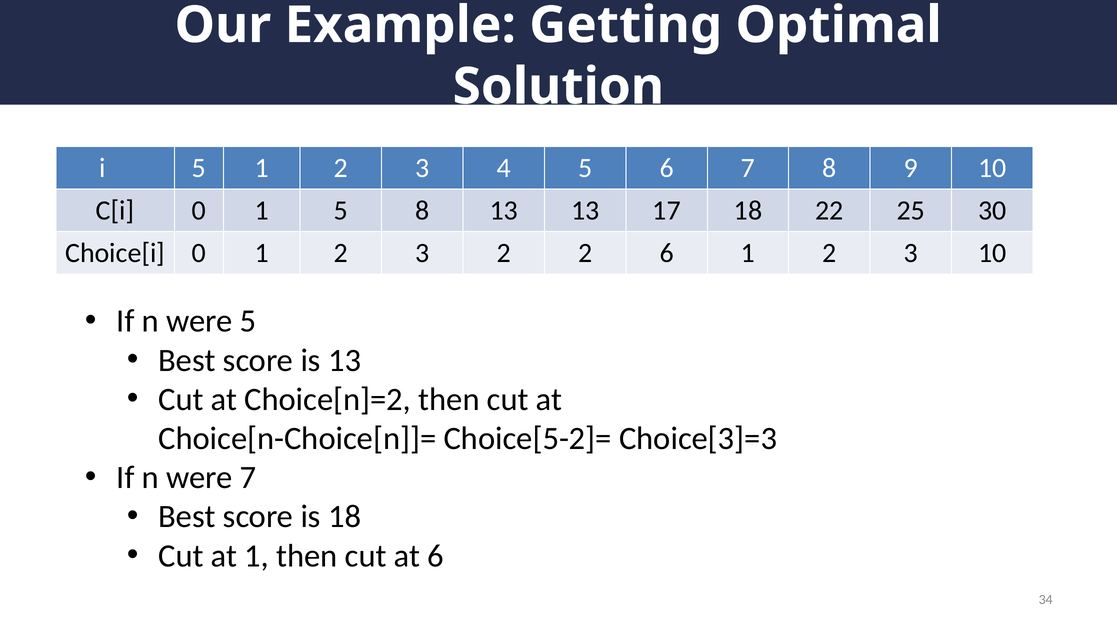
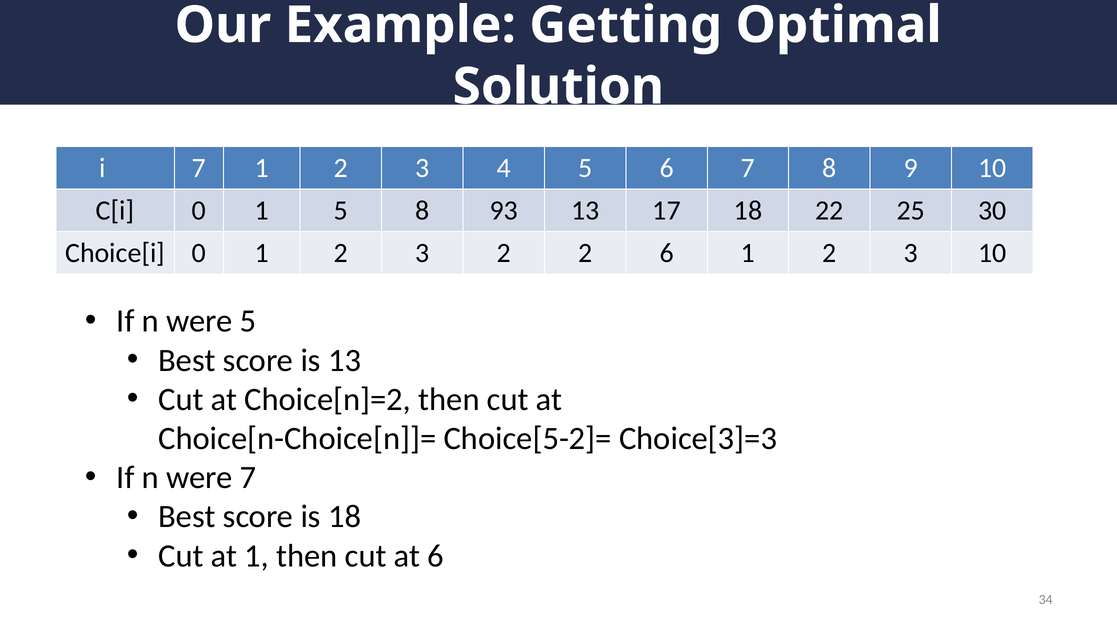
i 5: 5 -> 7 (199, 168)
8 13: 13 -> 93 (504, 211)
